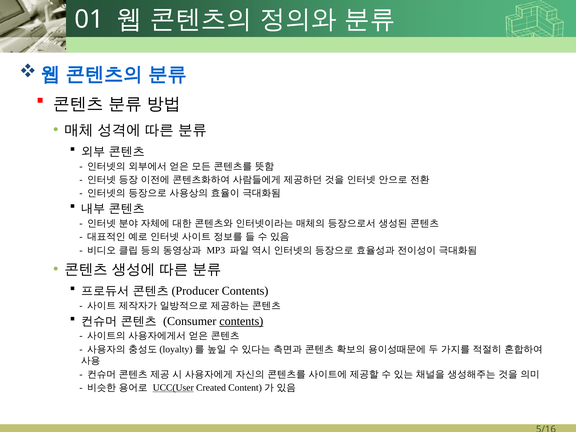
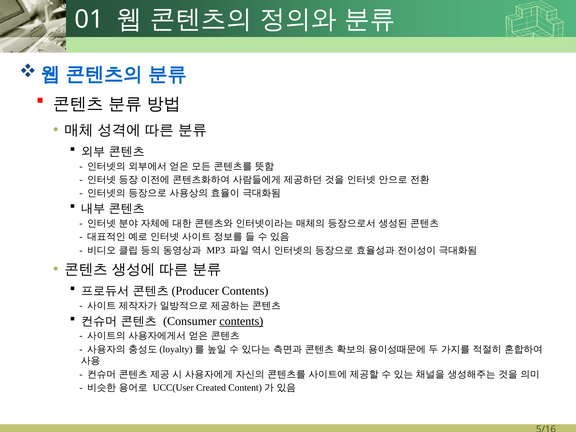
UCC(User underline: present -> none (173, 388)
